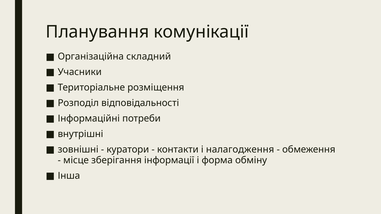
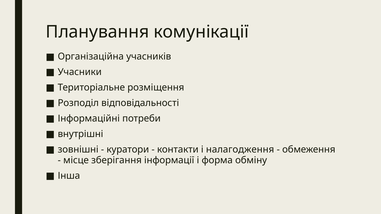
складний: складний -> учасників (149, 57)
